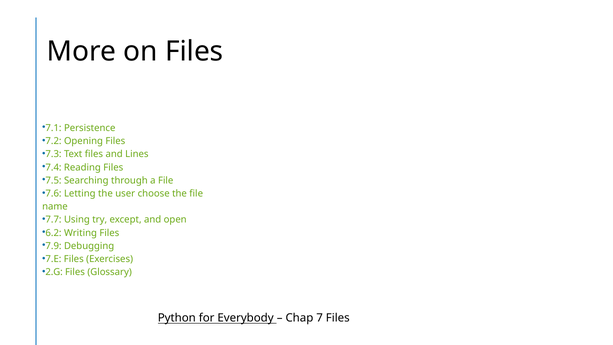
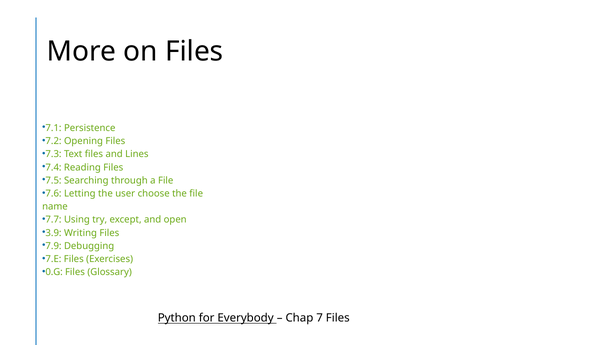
6.2: 6.2 -> 3.9 (54, 233)
2.G: 2.G -> 0.G (54, 272)
